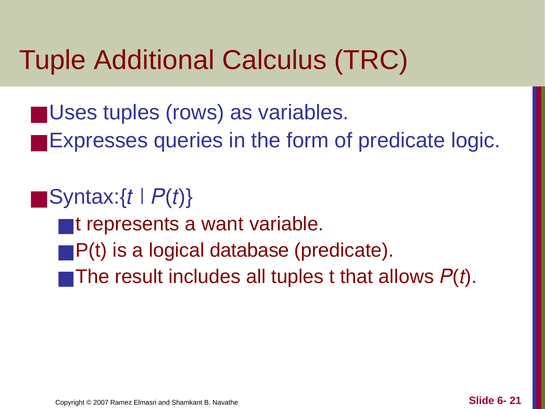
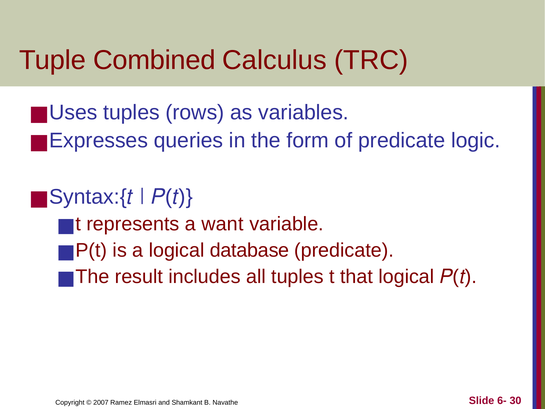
Additional: Additional -> Combined (154, 60)
that allows: allows -> logical (406, 277)
21: 21 -> 30 (515, 400)
